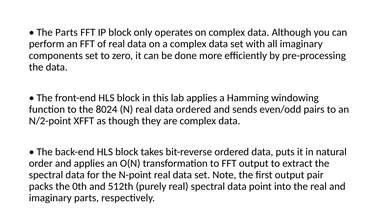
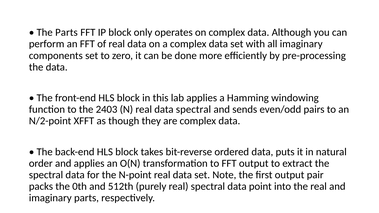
8024: 8024 -> 2403 (107, 110)
data ordered: ordered -> spectral (193, 110)
